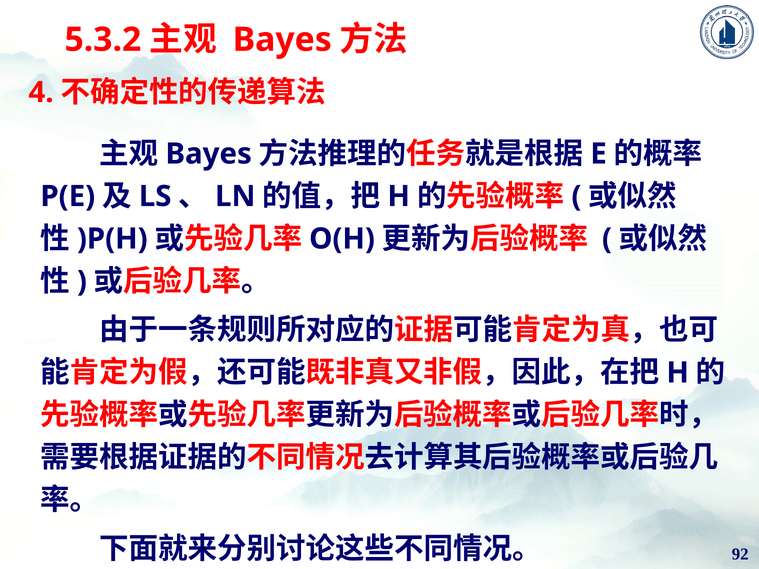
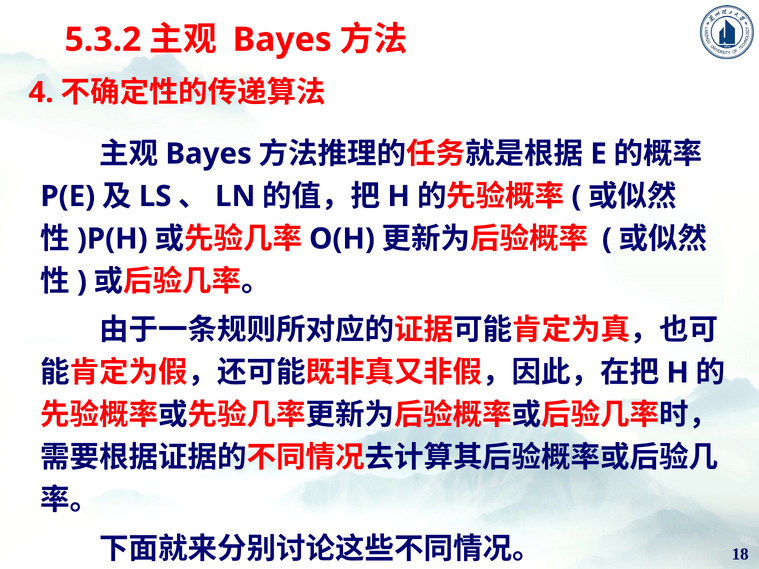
92: 92 -> 18 (740, 555)
